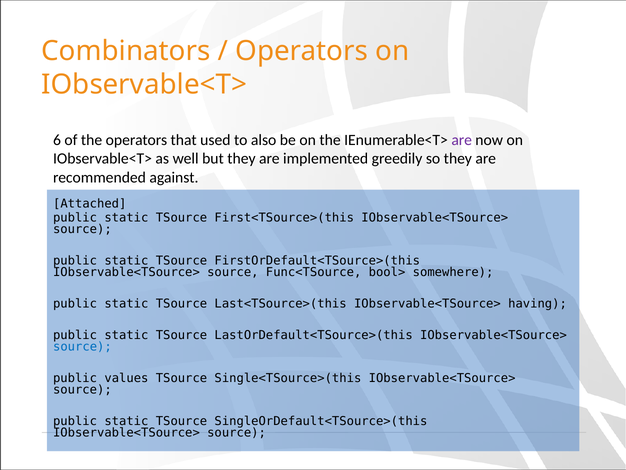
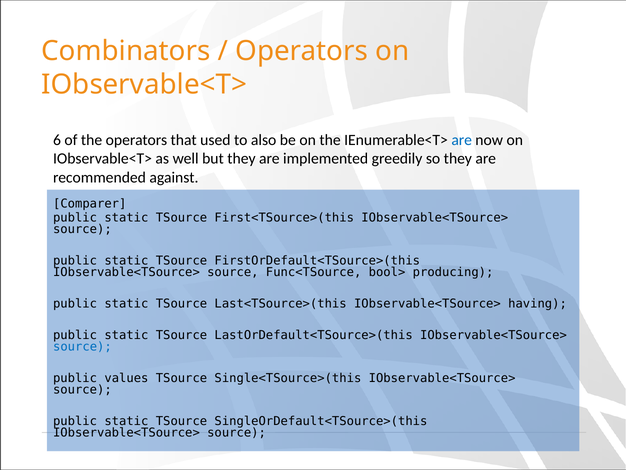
are colour: purple -> blue (462, 140)
Attached: Attached -> Comparer (90, 203)
somewhere: somewhere -> producing (453, 272)
